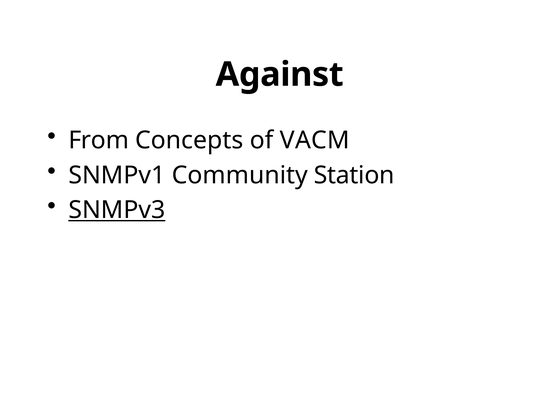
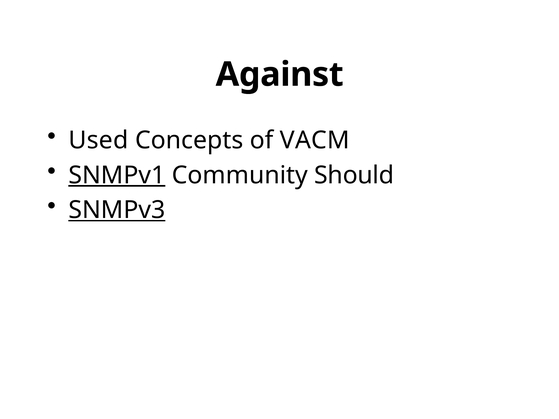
From: From -> Used (98, 141)
SNMPv1 underline: none -> present (117, 175)
Station: Station -> Should (354, 175)
